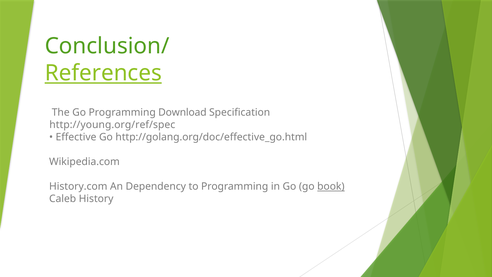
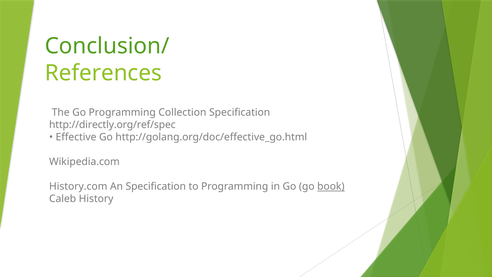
References underline: present -> none (103, 73)
Download: Download -> Collection (182, 112)
http://young.org/ref/spec: http://young.org/ref/spec -> http://directly.org/ref/spec (112, 125)
An Dependency: Dependency -> Specification (156, 186)
